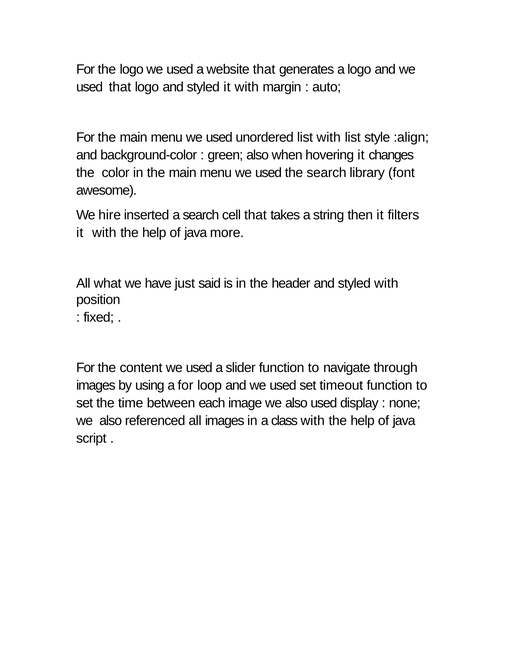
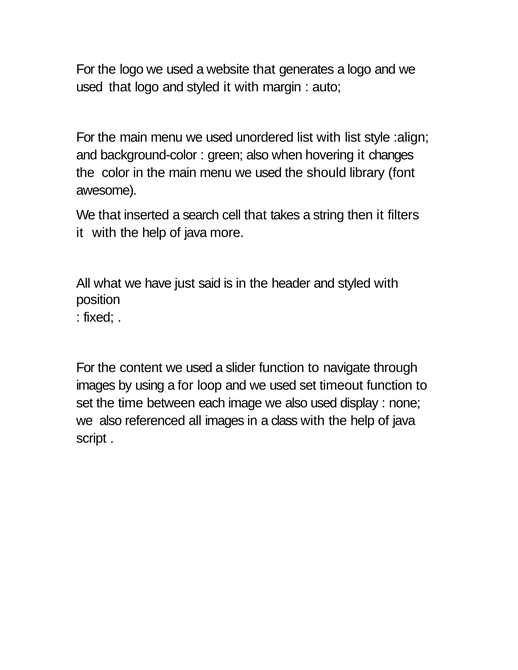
the search: search -> should (327, 173)
We hire: hire -> that (110, 215)
